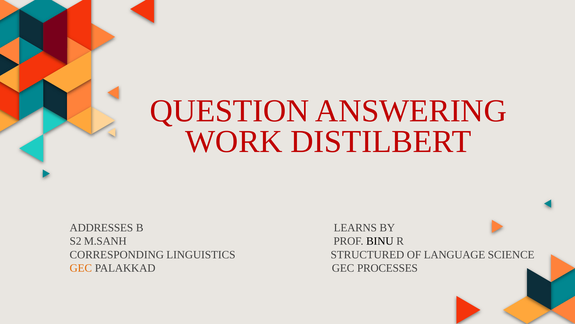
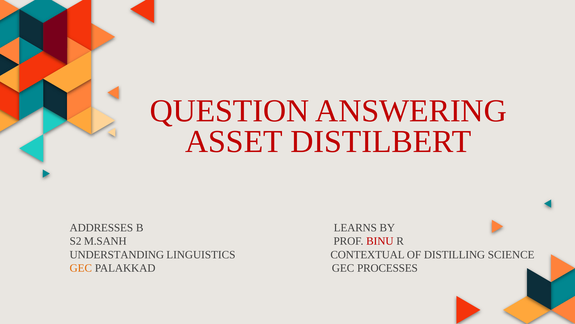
WORK: WORK -> ASSET (234, 142)
BINU colour: black -> red (380, 241)
CORRESPONDING: CORRESPONDING -> UNDERSTANDING (117, 254)
STRUCTURED: STRUCTURED -> CONTEXTUAL (368, 254)
LANGUAGE: LANGUAGE -> DISTILLING (455, 254)
